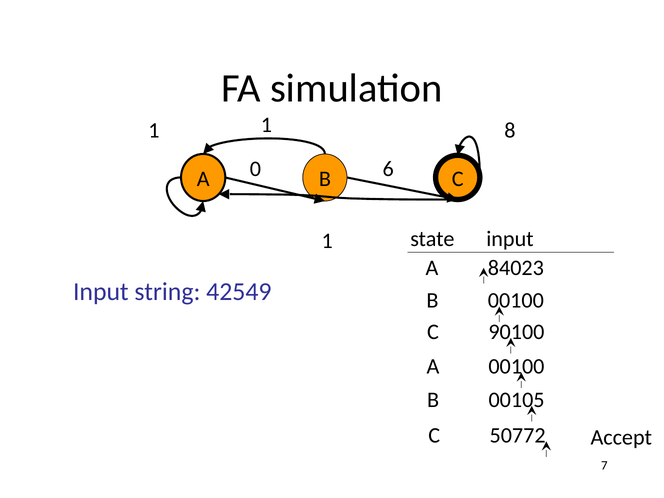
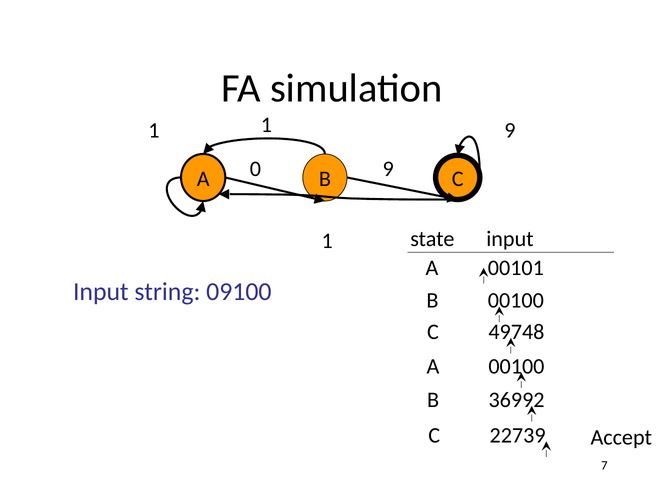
1 8: 8 -> 9 (510, 130)
0 6: 6 -> 9 (388, 169)
84023: 84023 -> 00101 (516, 268)
42549: 42549 -> 09100 (239, 292)
90100: 90100 -> 49748 (516, 332)
00105: 00105 -> 36992 (517, 400)
50772: 50772 -> 22739 (518, 435)
